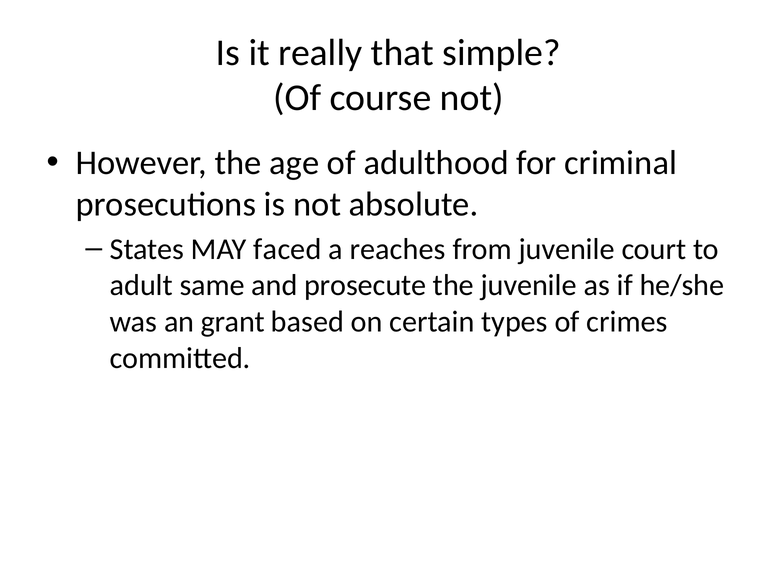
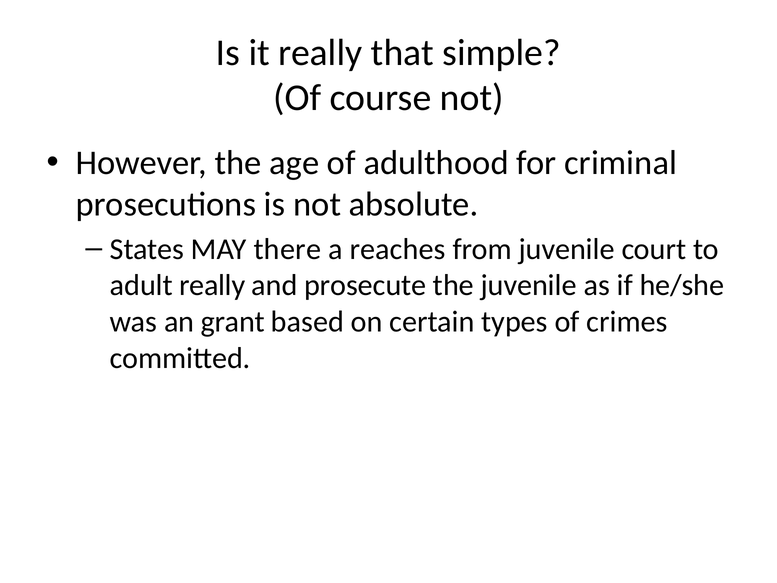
faced: faced -> there (287, 249)
adult same: same -> really (212, 285)
